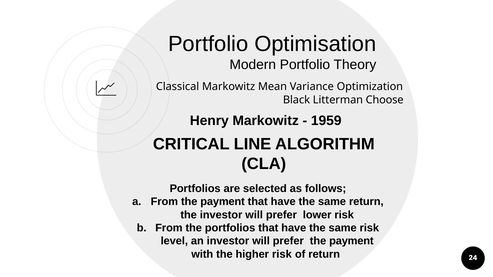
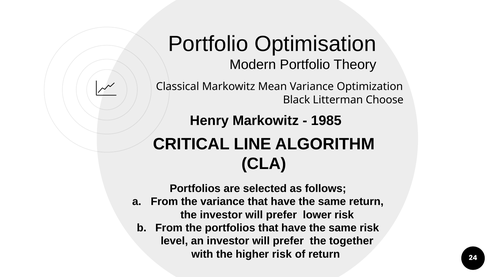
1959: 1959 -> 1985 (326, 121)
From the payment: payment -> variance (223, 202)
prefer the payment: payment -> together (351, 241)
